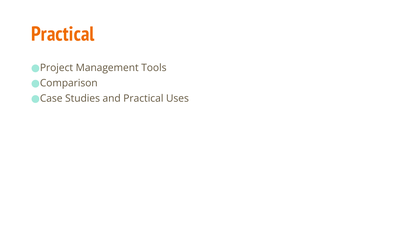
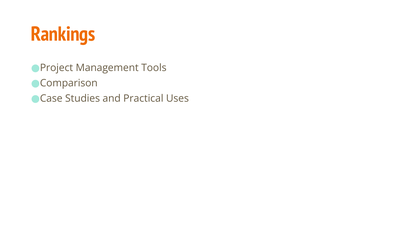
Practical: Practical -> Rankings (63, 34)
